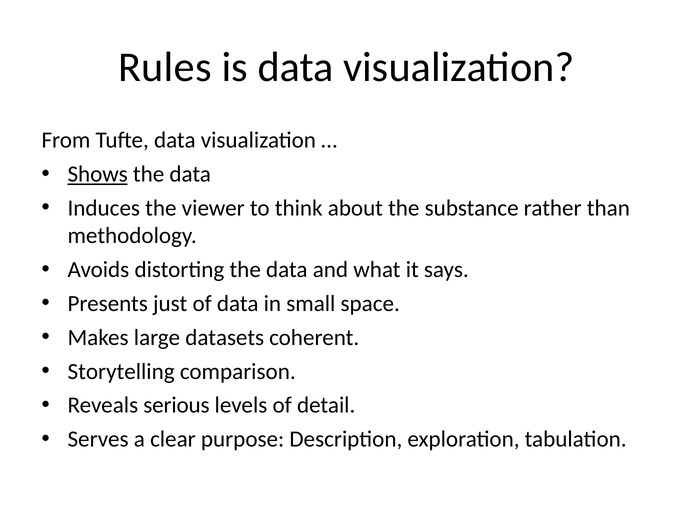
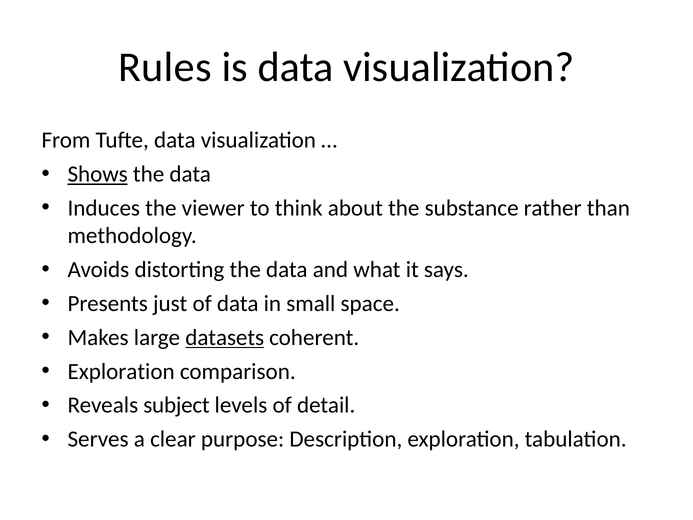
datasets underline: none -> present (225, 337)
Storytelling: Storytelling -> Exploration (121, 371)
serious: serious -> subject (177, 405)
